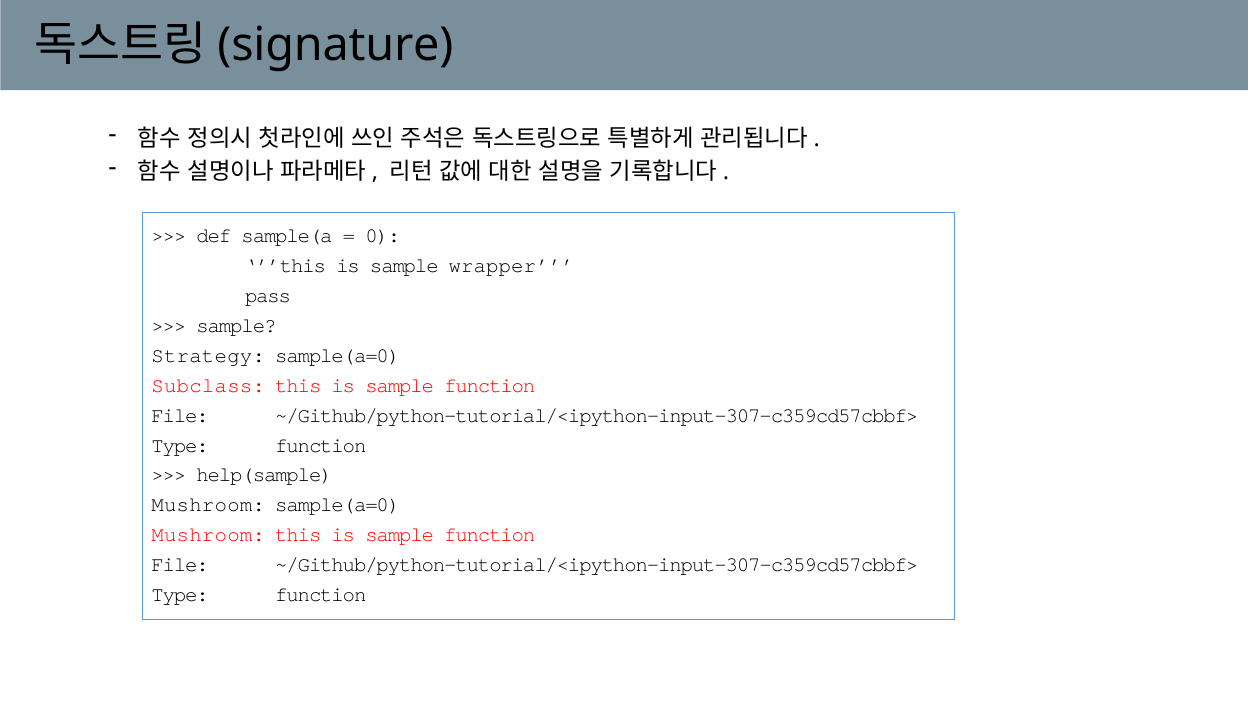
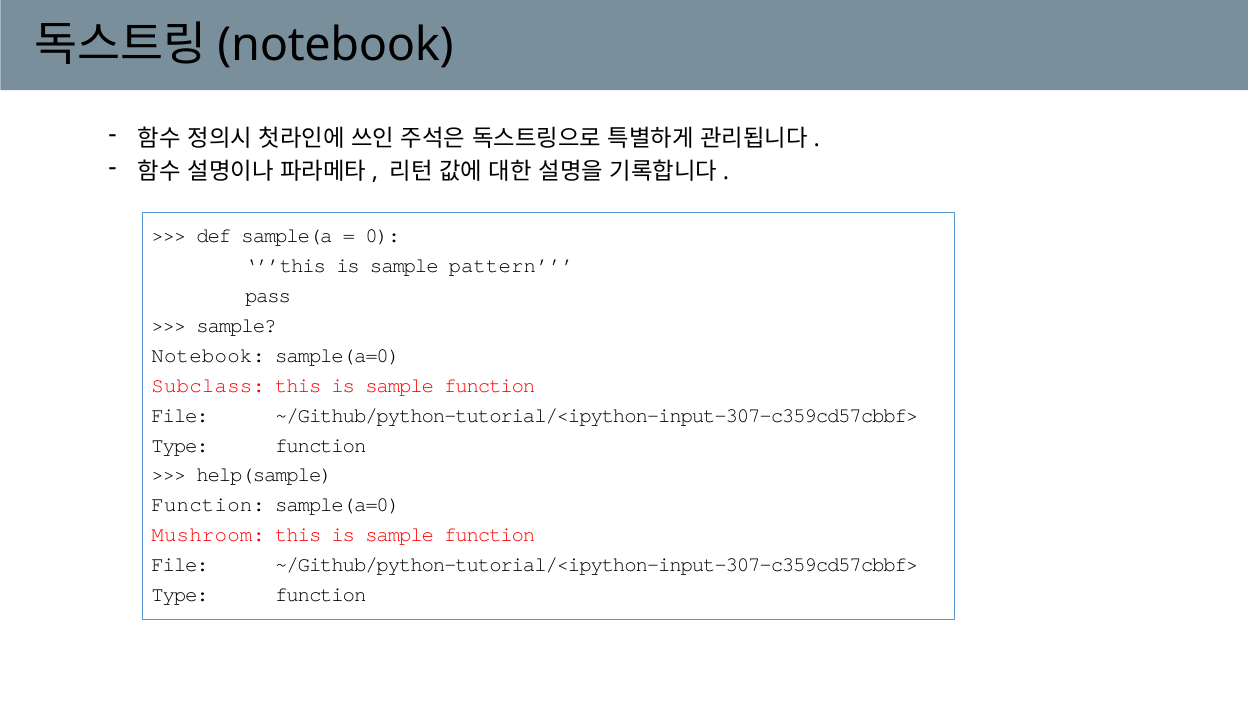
signature: signature -> notebook (336, 45)
wrapper: wrapper -> pattern (511, 266)
Strategy: Strategy -> Notebook (208, 355)
Mushroom: Mushroom -> Function (208, 505)
